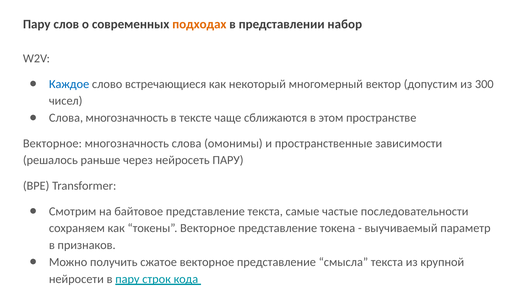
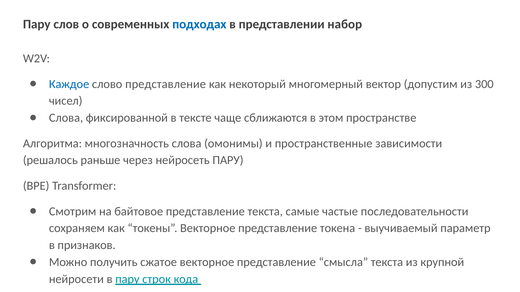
подходах colour: orange -> blue (199, 24)
слово встречающиеся: встречающиеся -> представление (166, 84)
Слова многозначность: многозначность -> фиксированной (127, 118)
Векторное: Векторное -> Алгоритма (52, 144)
